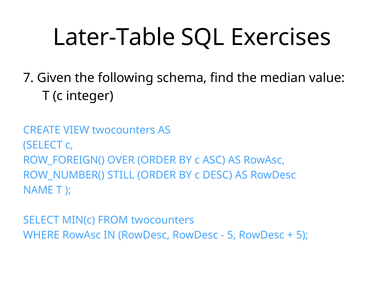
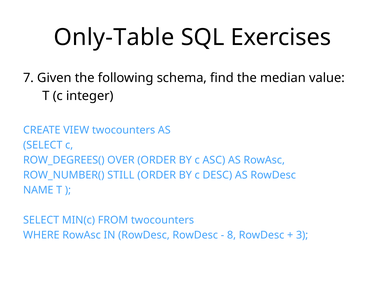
Later-Table: Later-Table -> Only-Table (114, 37)
ROW_FOREIGN(: ROW_FOREIGN( -> ROW_DEGREES( (64, 160)
5: 5 -> 8 (232, 235)
5: 5 -> 3 (302, 235)
